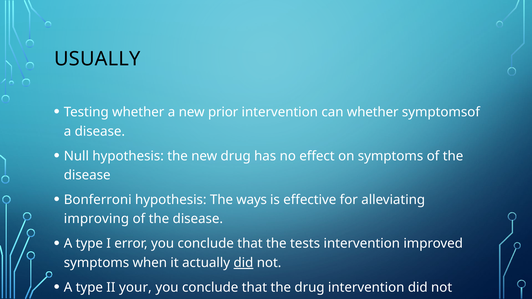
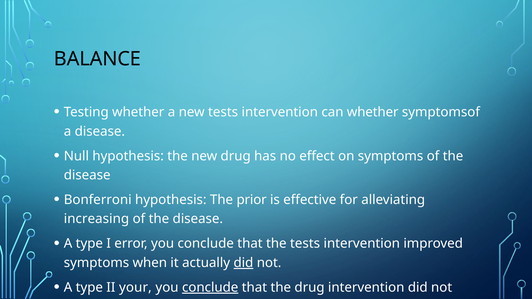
USUALLY: USUALLY -> BALANCE (97, 59)
new prior: prior -> tests (223, 112)
ways: ways -> prior (252, 200)
improving: improving -> increasing (96, 219)
conclude underline: none -> present (210, 288)
